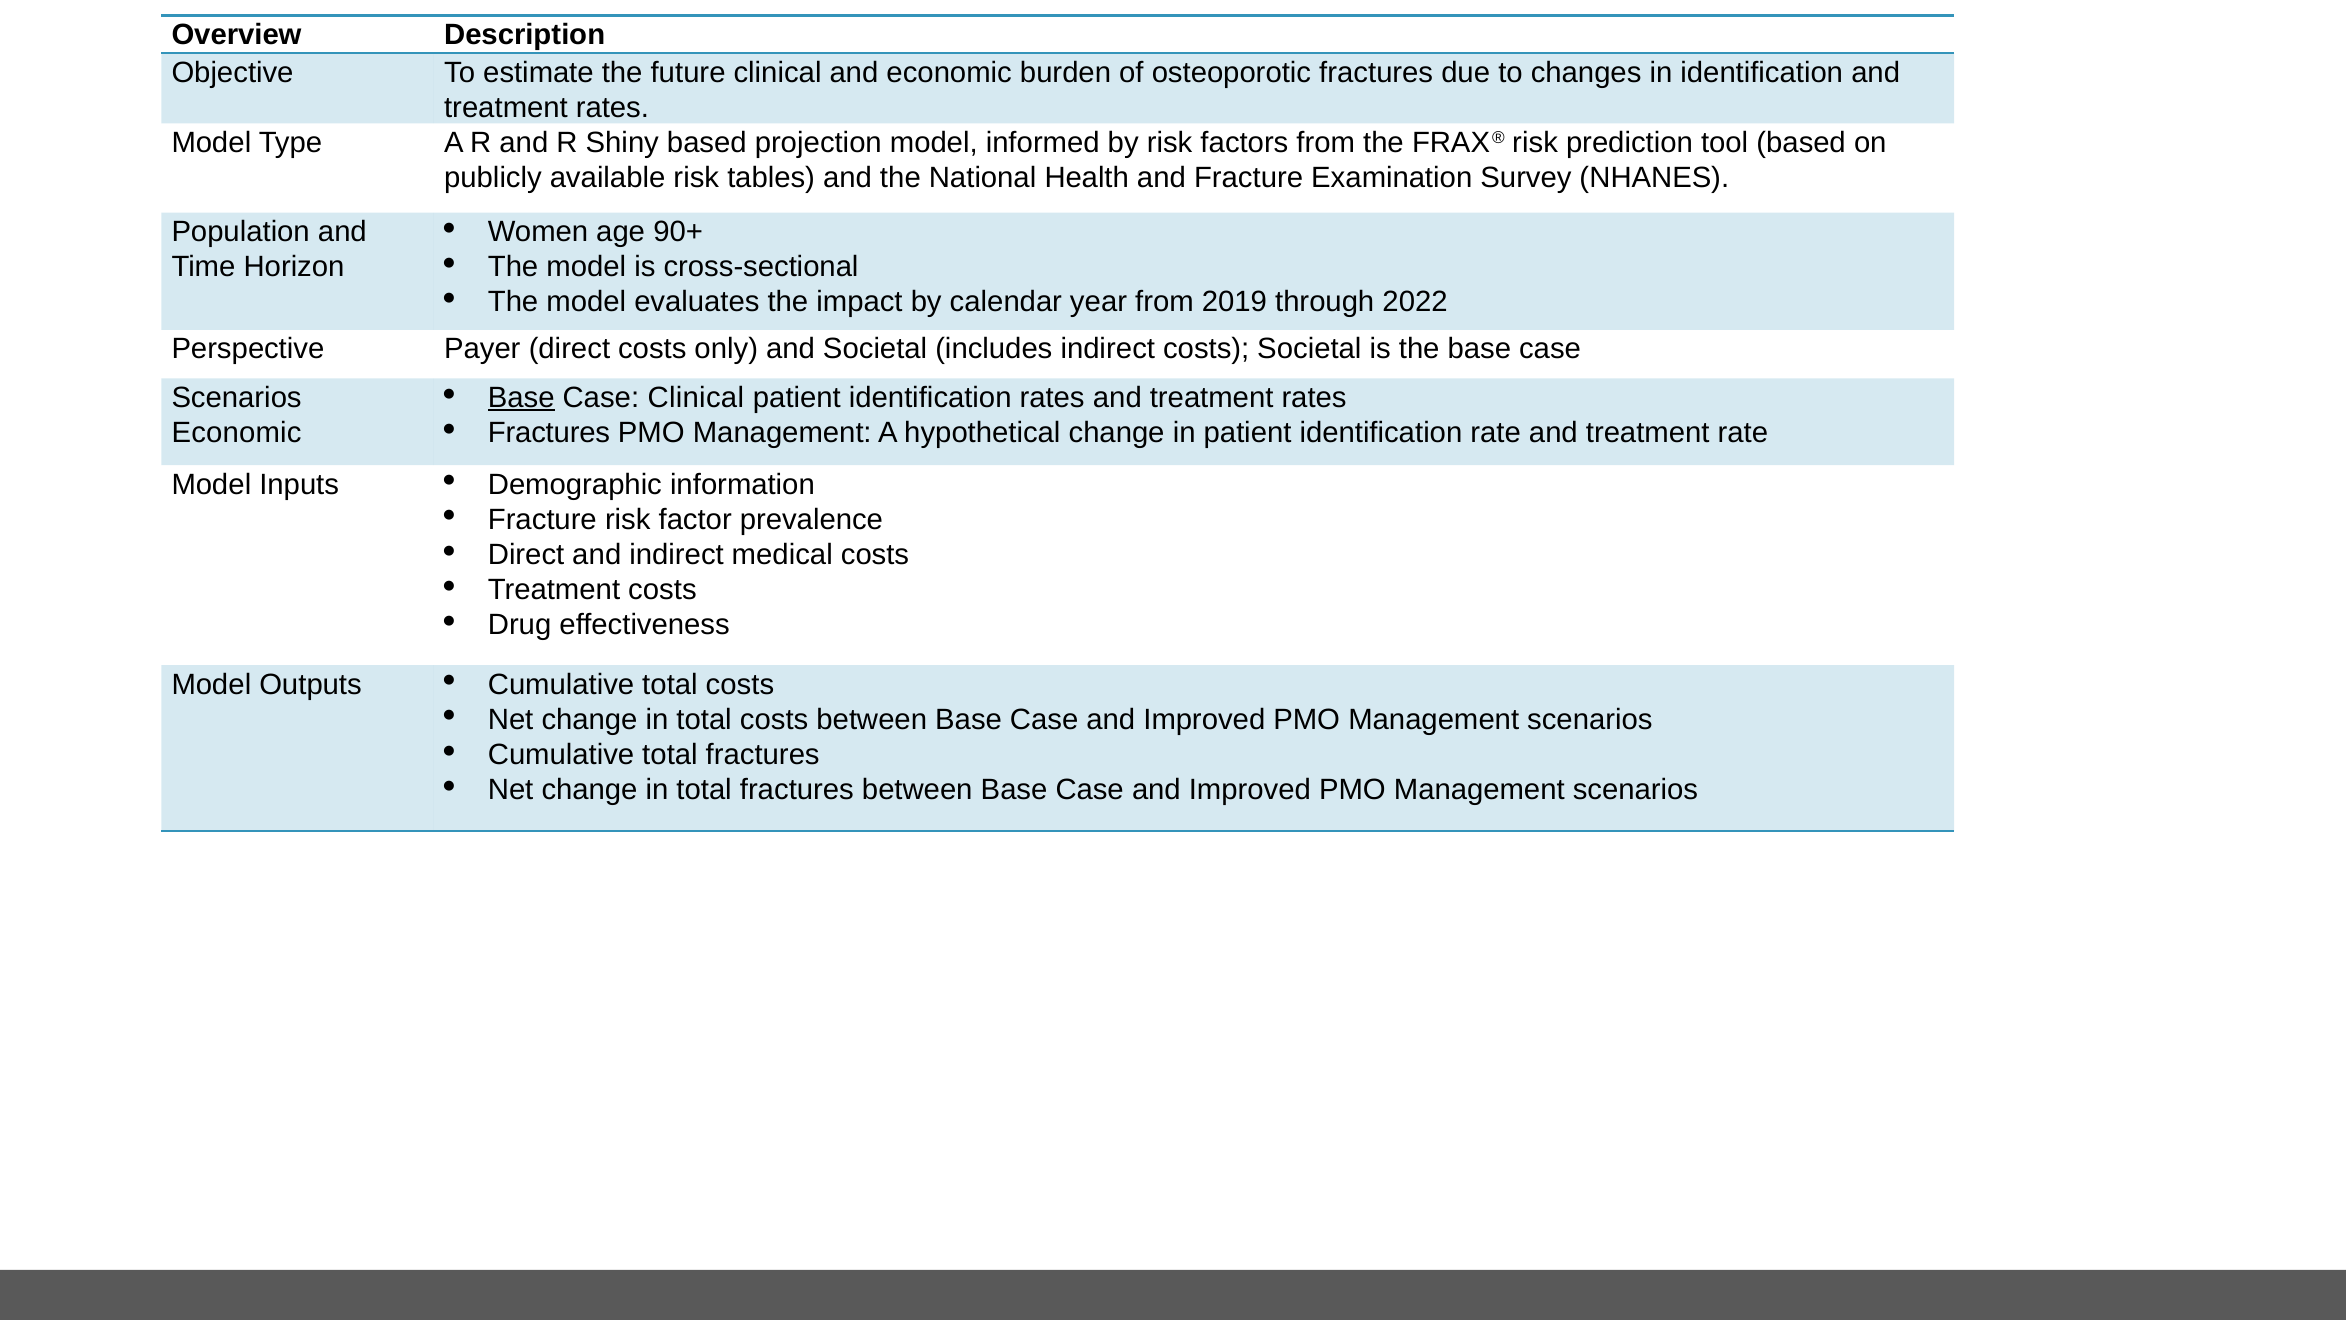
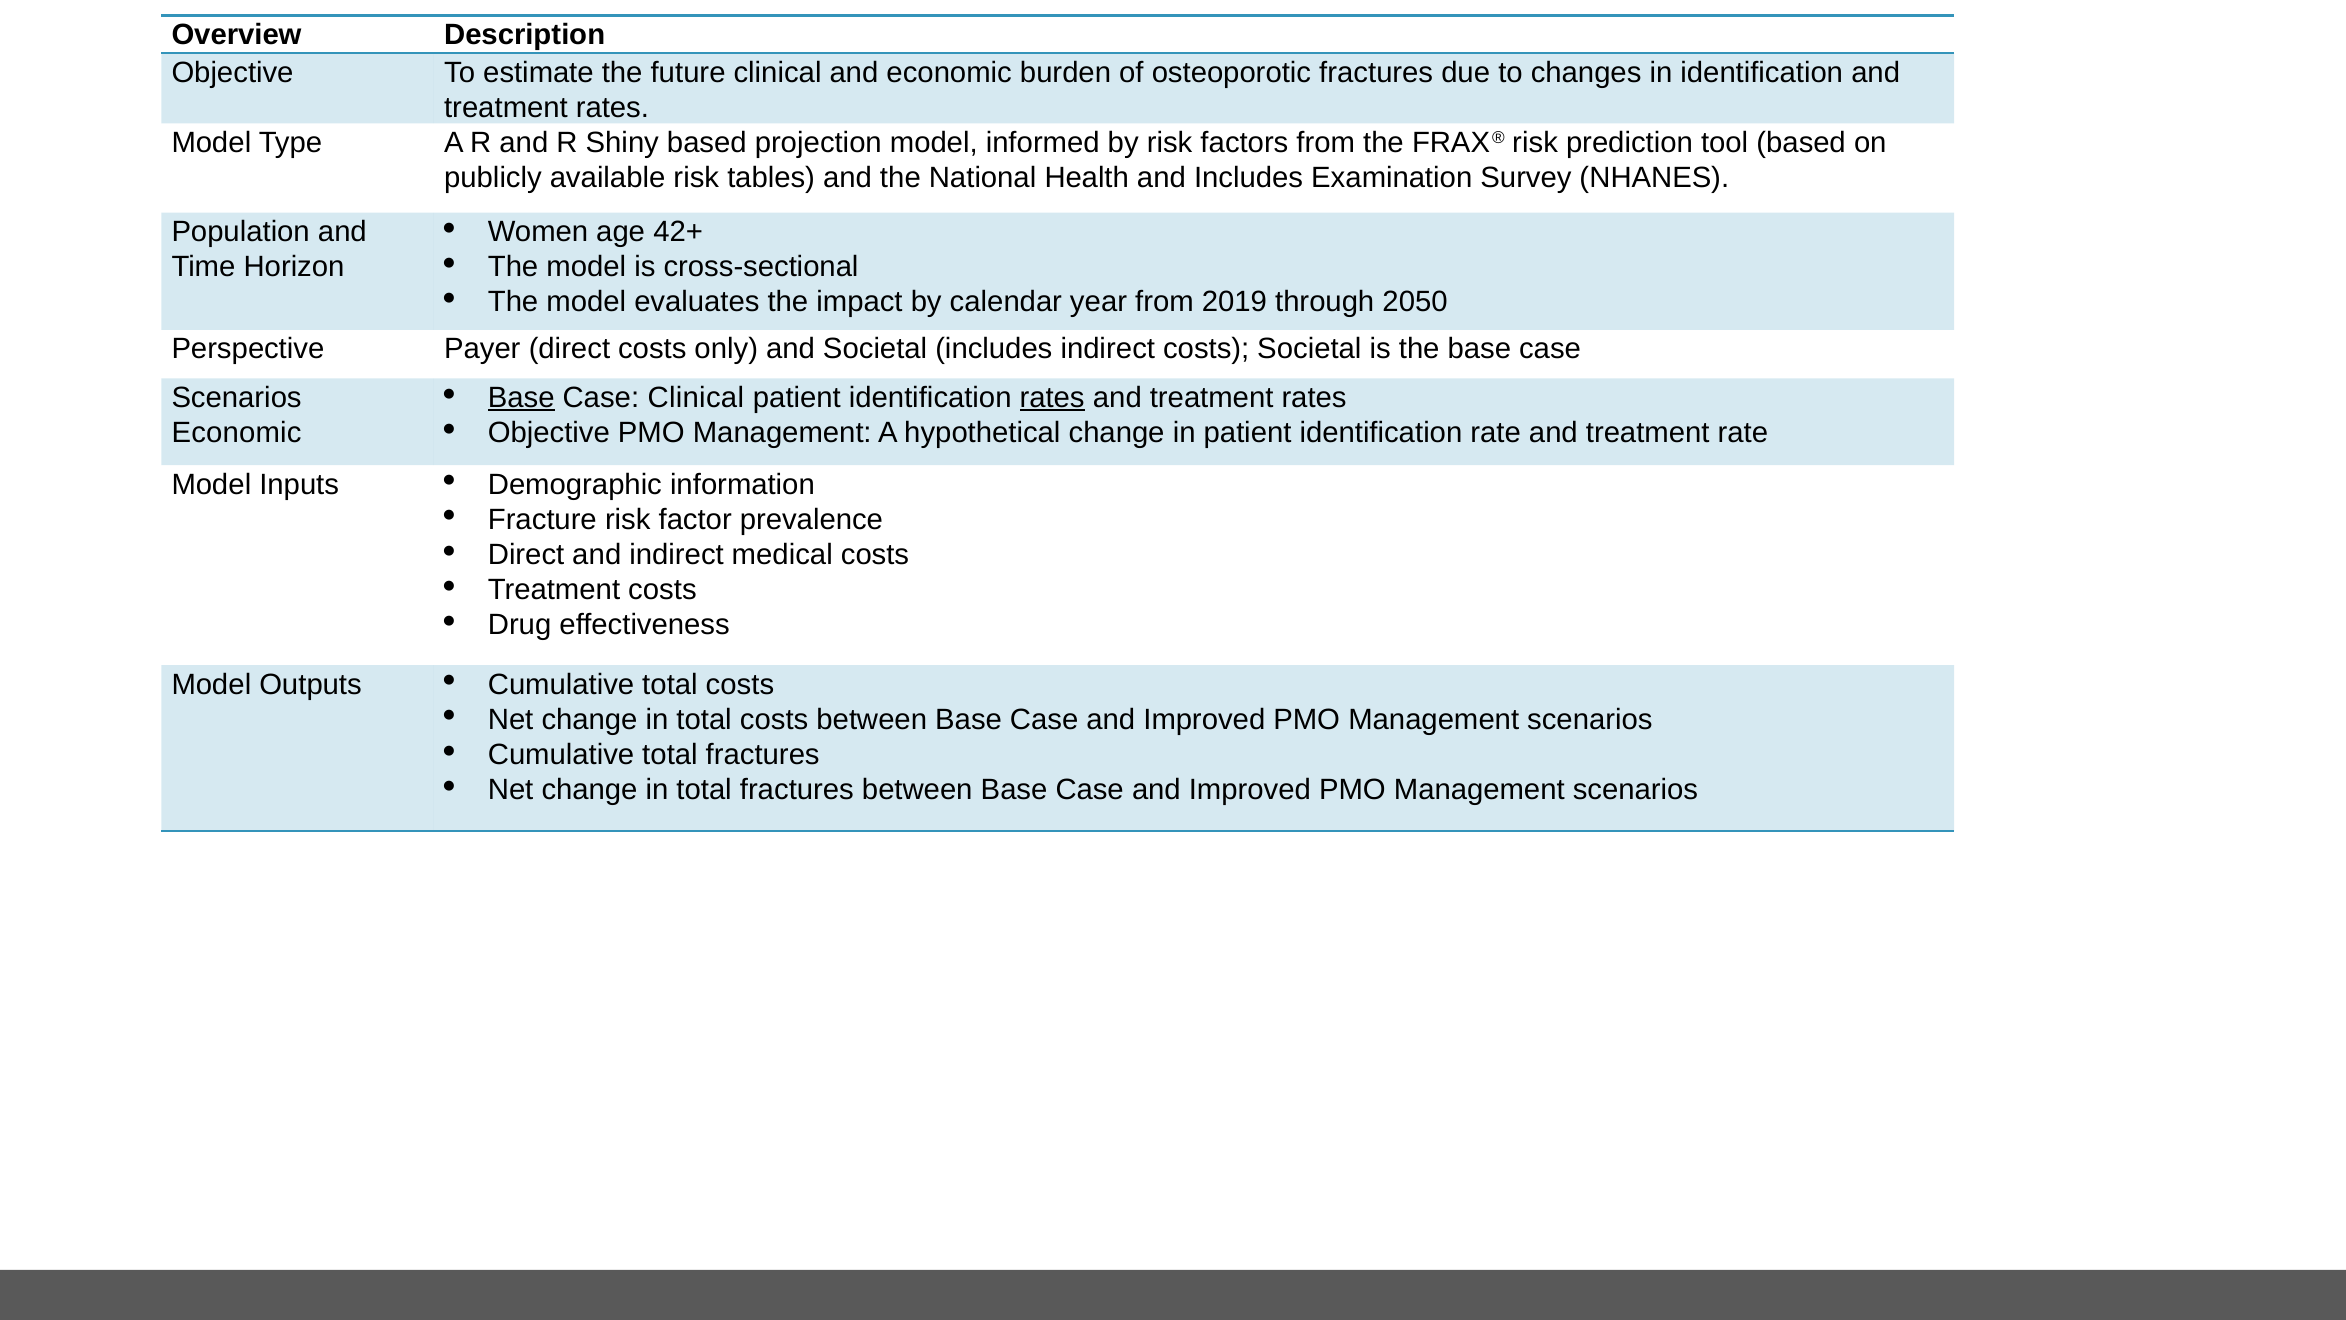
and Fracture: Fracture -> Includes (1249, 178)
90+: 90+ -> 42+ (678, 232)
2022: 2022 -> 2050 (1415, 302)
rates underline: none -> present (1052, 398)
Fractures: Fractures -> Objective (549, 433)
